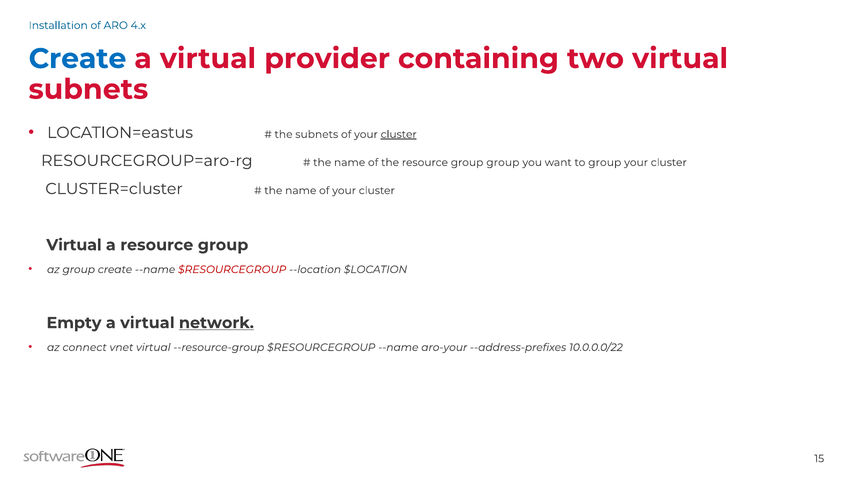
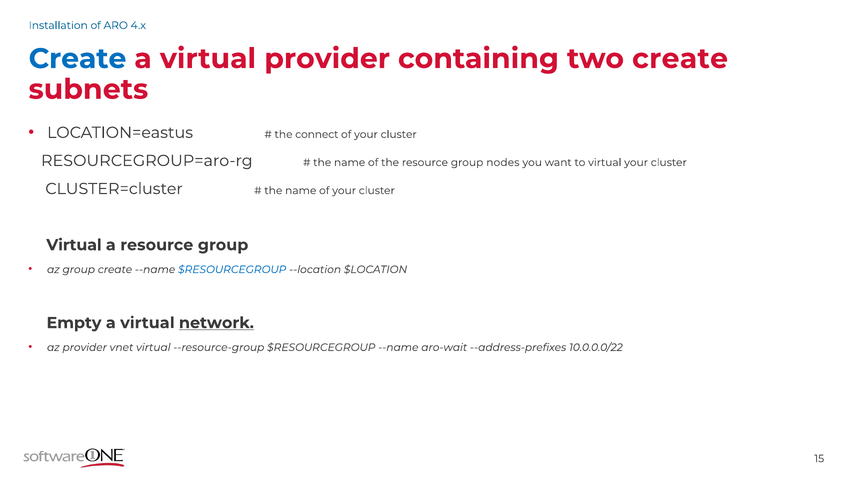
two virtual: virtual -> create (680, 59)
the subnets: subnets -> connect (317, 134)
cluster underline: present -> none (399, 134)
group group: group -> nodes (503, 163)
to group: group -> virtual (605, 163)
$RESOURCEGROUP colour: red -> blue (232, 270)
az connect: connect -> provider (85, 348)
aro-your: aro-your -> aro-wait (444, 348)
